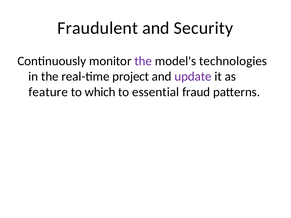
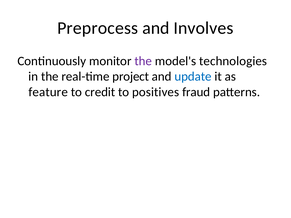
Fraudulent: Fraudulent -> Preprocess (98, 28)
Security: Security -> Involves (203, 28)
update colour: purple -> blue (193, 77)
which: which -> credit (100, 92)
essential: essential -> positives (156, 92)
